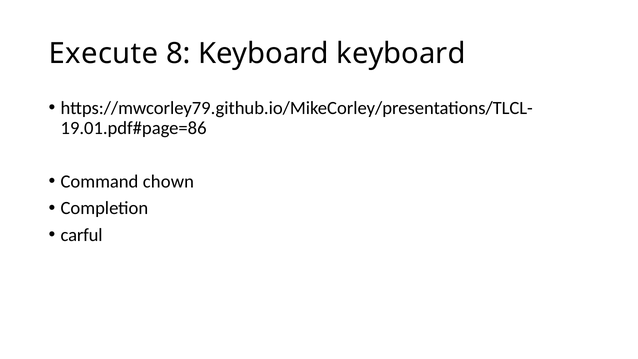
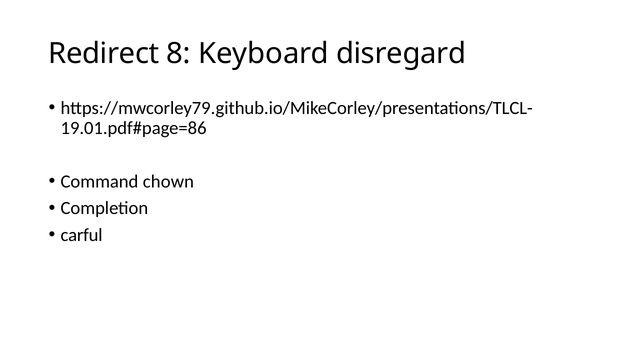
Execute: Execute -> Redirect (104, 54)
Keyboard keyboard: keyboard -> disregard (401, 54)
